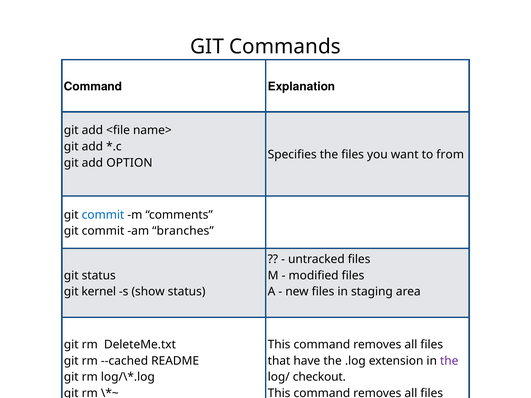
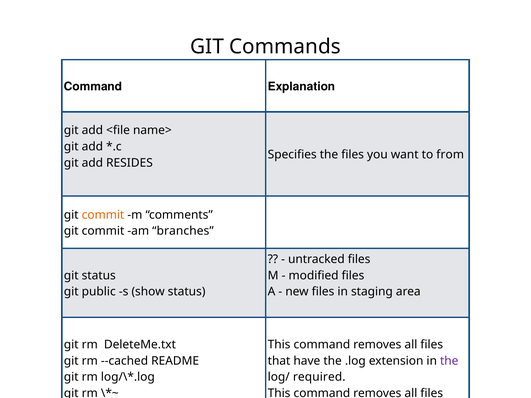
OPTION: OPTION -> RESIDES (129, 163)
commit colour: blue -> orange (103, 215)
kernel: kernel -> public (99, 292)
checkout: checkout -> required (319, 377)
